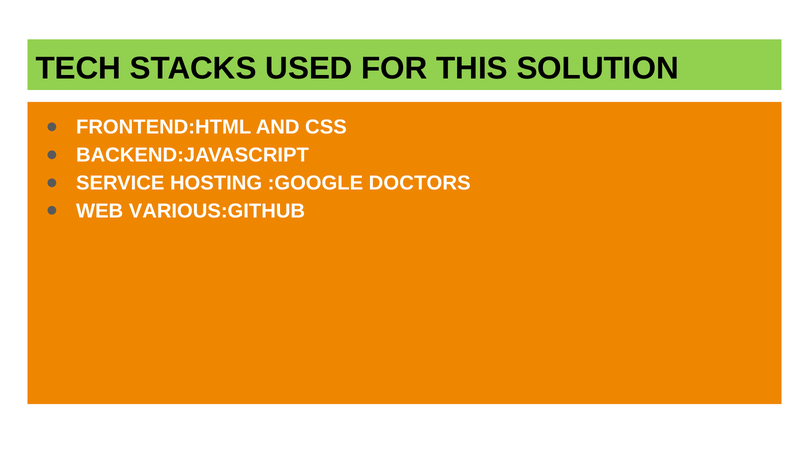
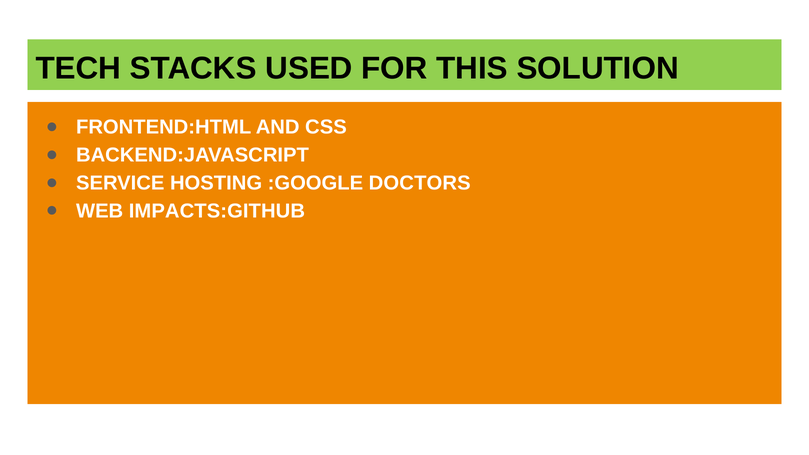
VARIOUS:GITHUB: VARIOUS:GITHUB -> IMPACTS:GITHUB (217, 211)
